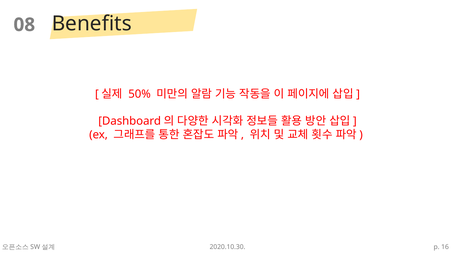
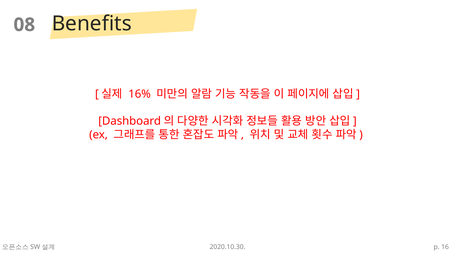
50%: 50% -> 16% (140, 94)
